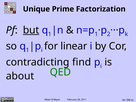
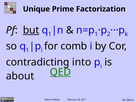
linear: linear -> comb (74, 46)
find: find -> into (82, 62)
QED underline: none -> present (60, 72)
